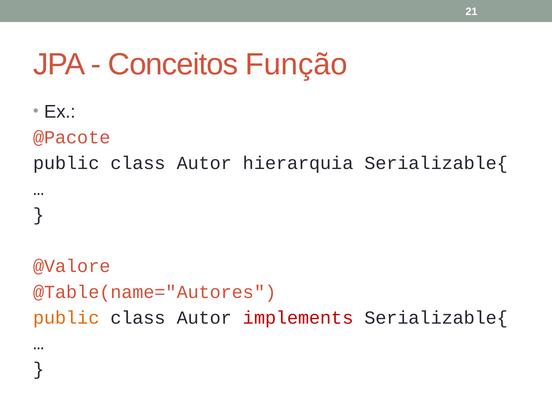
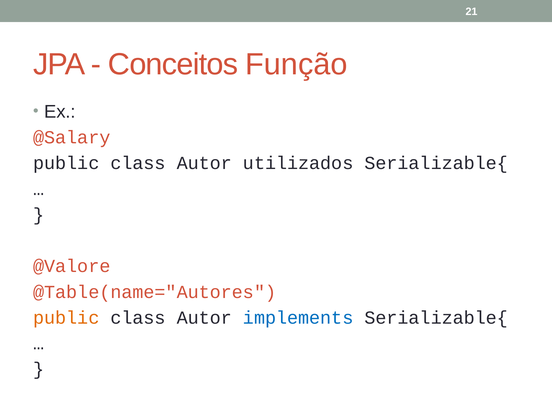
@Pacote: @Pacote -> @Salary (72, 137)
hierarquia: hierarquia -> utilizados (298, 163)
implements colour: red -> blue (298, 318)
